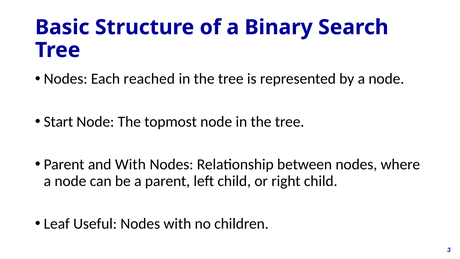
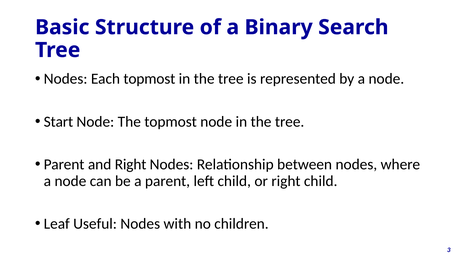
Each reached: reached -> topmost (149, 79)
and With: With -> Right (131, 164)
